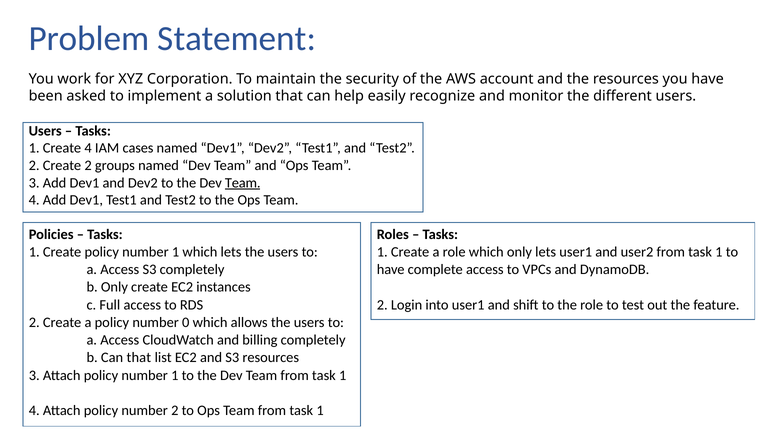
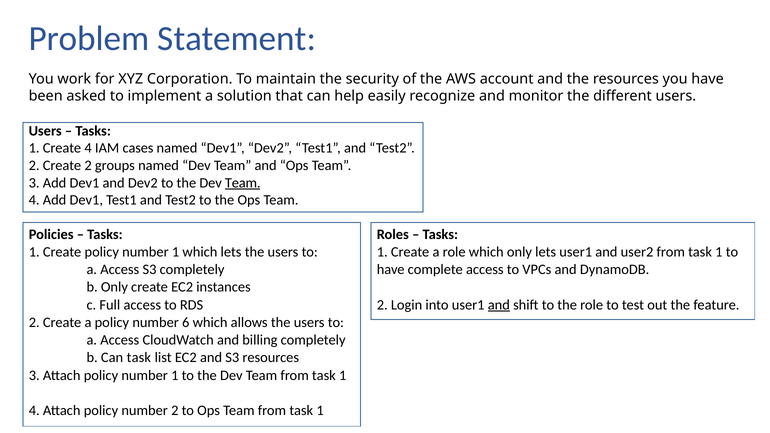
and underline: none -> present (499, 305)
0: 0 -> 6 (186, 323)
Can that: that -> task (139, 358)
